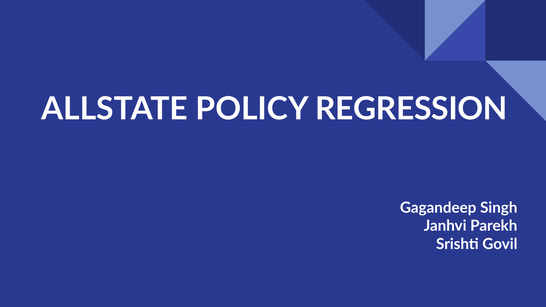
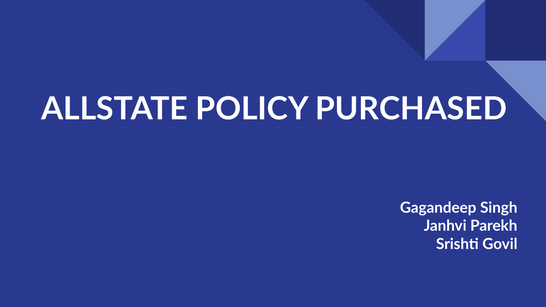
REGRESSION: REGRESSION -> PURCHASED (411, 109)
